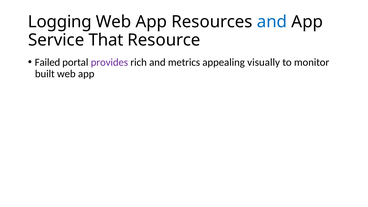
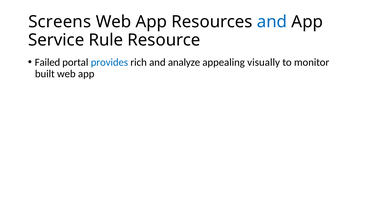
Logging: Logging -> Screens (60, 22)
That: That -> Rule (106, 40)
provides colour: purple -> blue (109, 62)
metrics: metrics -> analyze (184, 62)
